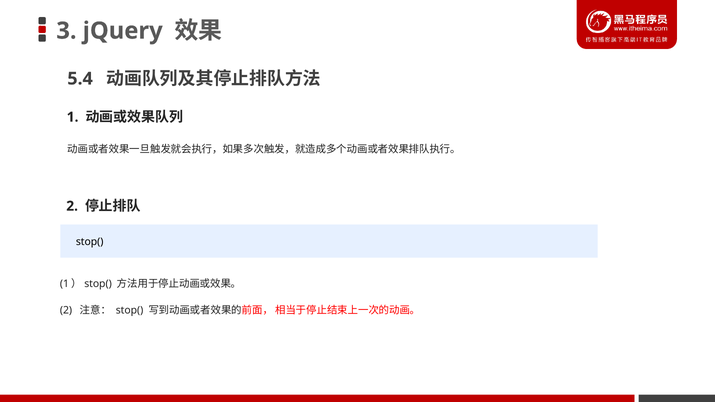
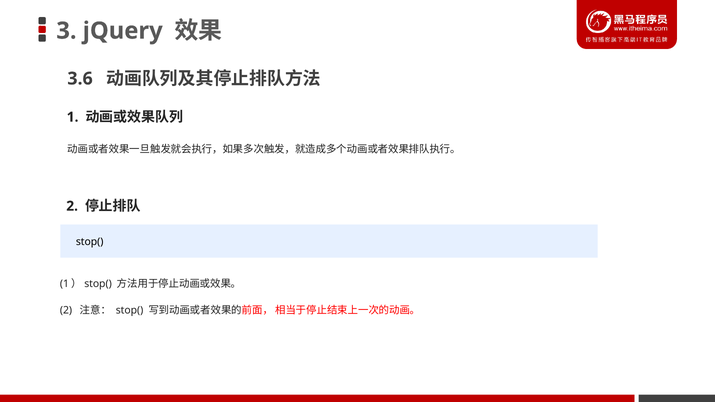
5.4: 5.4 -> 3.6 (80, 79)
